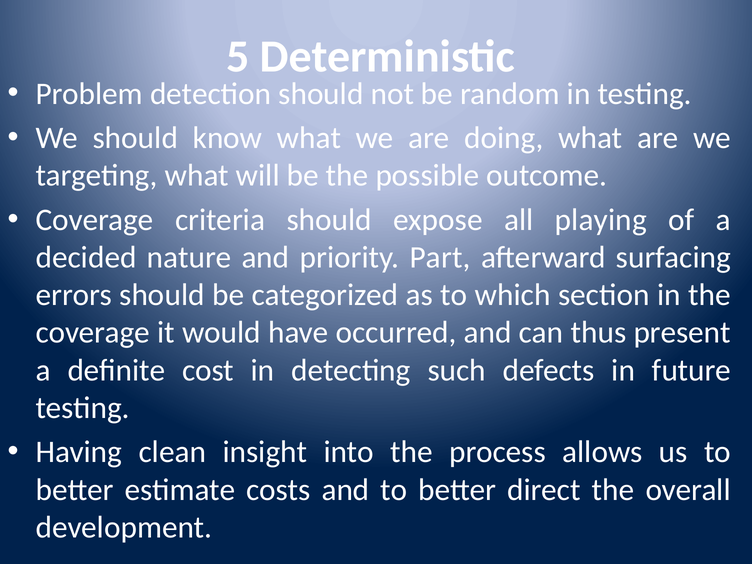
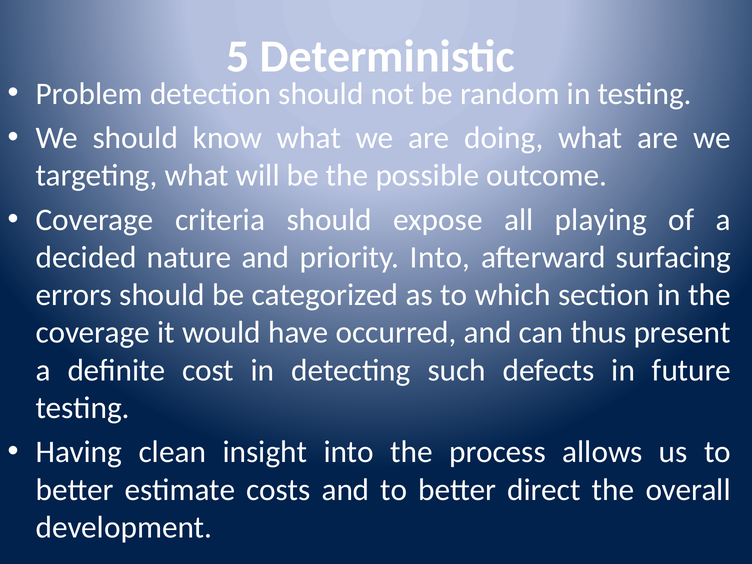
priority Part: Part -> Into (440, 257)
